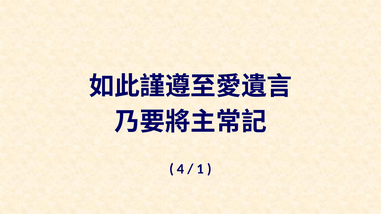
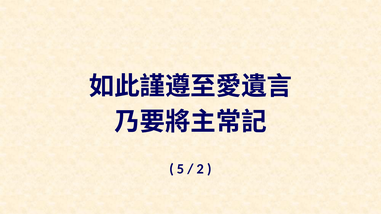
4: 4 -> 5 (181, 169)
1: 1 -> 2 (200, 169)
